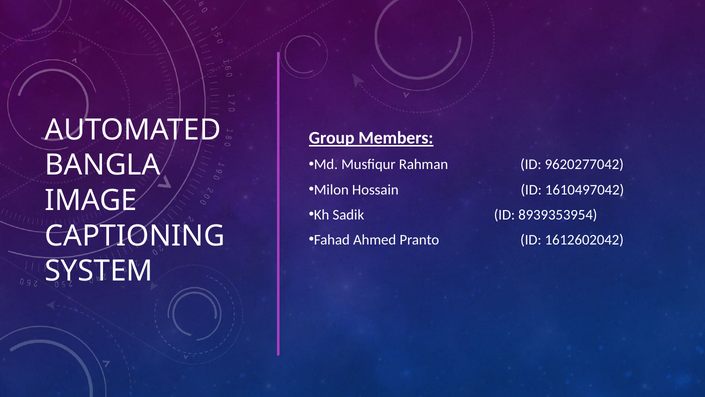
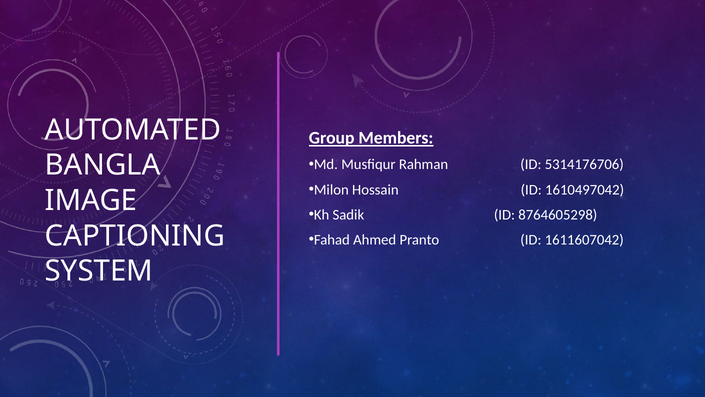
9620277042: 9620277042 -> 5314176706 (584, 164)
8939353954: 8939353954 -> 8764605298 (558, 214)
1612602042: 1612602042 -> 1611607042 (584, 239)
